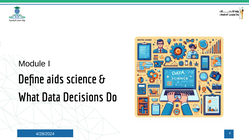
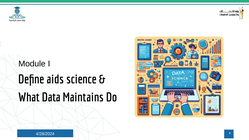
Decisions: Decisions -> Maintains (83, 97)
